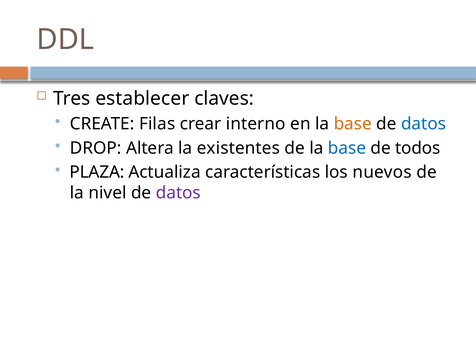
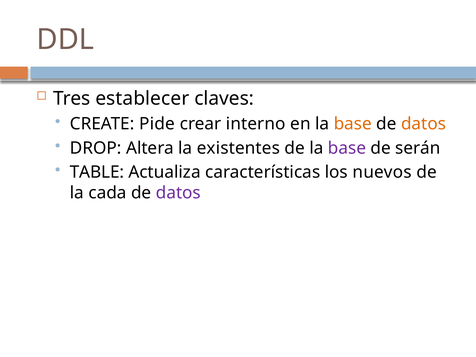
Filas: Filas -> Pide (157, 124)
datos colour: blue -> orange (424, 124)
base colour: blue -> purple (347, 148)
todos: todos -> serán (418, 148)
PLAZA: PLAZA -> TABLE (97, 172)
nivel: nivel -> cada (108, 193)
